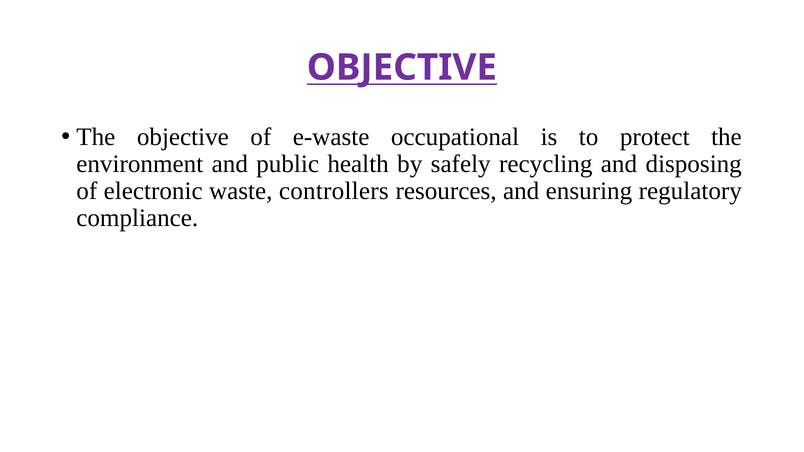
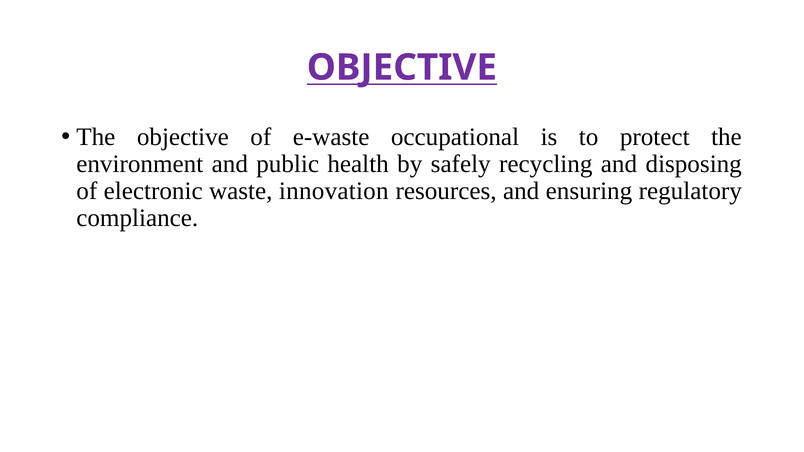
controllers: controllers -> innovation (334, 191)
